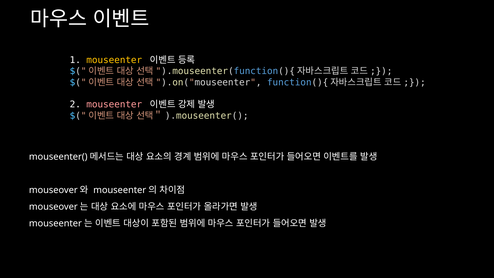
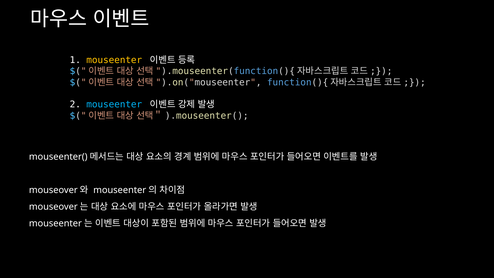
mouseenter colour: pink -> light blue (114, 105)
